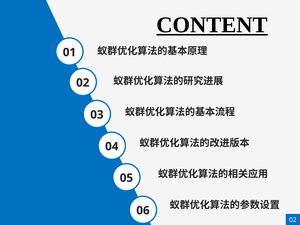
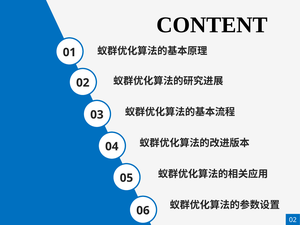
CONTENT underline: present -> none (212, 25)
